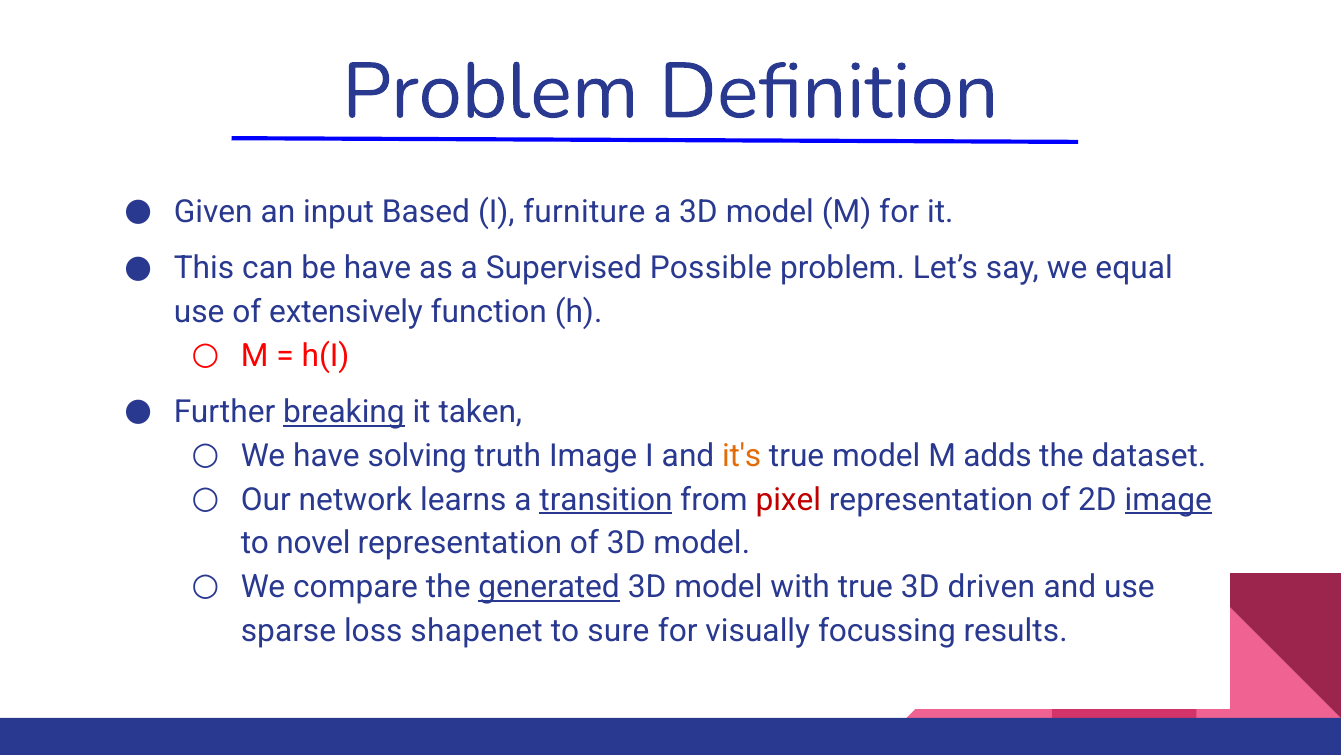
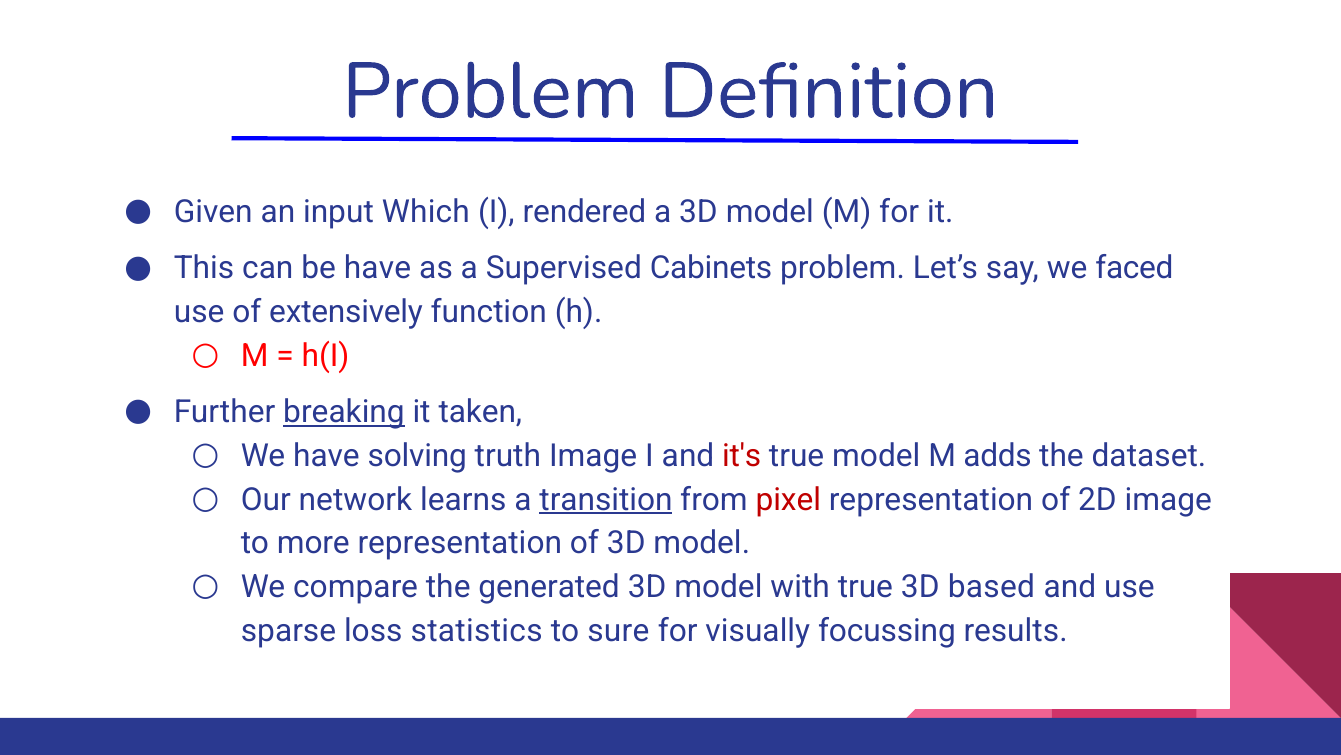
Based: Based -> Which (426, 212)
furniture: furniture -> rendered (584, 212)
Possible: Possible -> Cabinets (711, 268)
equal: equal -> faced (1134, 268)
it's colour: orange -> red (742, 456)
image underline: present -> none (1168, 499)
novel: novel -> more (313, 543)
generated underline: present -> none (549, 587)
driven: driven -> based (991, 587)
shapenet: shapenet -> statistics (477, 630)
